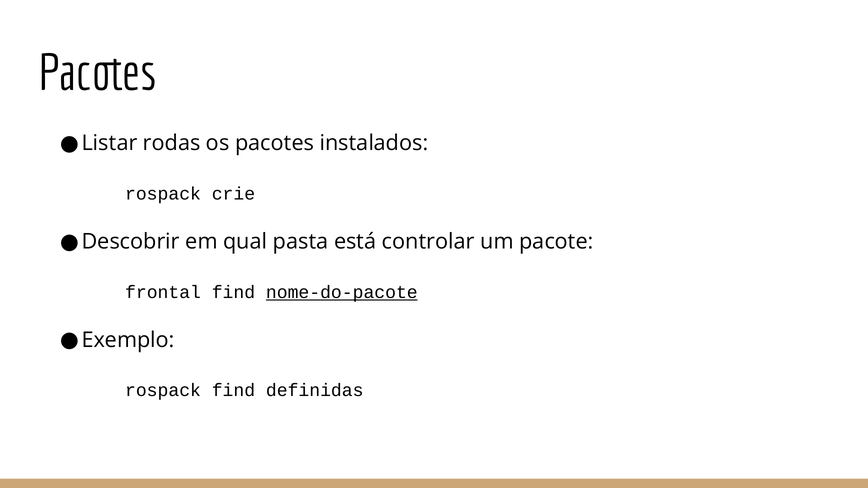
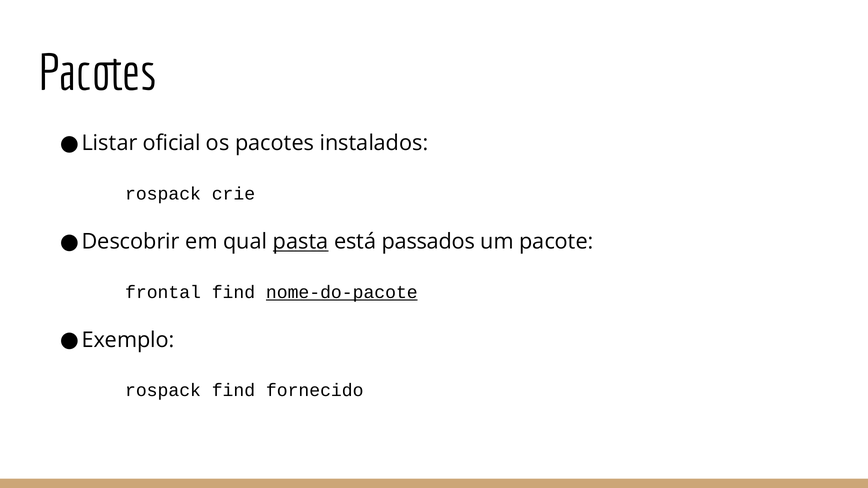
rodas: rodas -> oficial (172, 143)
pasta underline: none -> present (301, 242)
controlar: controlar -> passados (428, 242)
definidas: definidas -> fornecido (315, 391)
